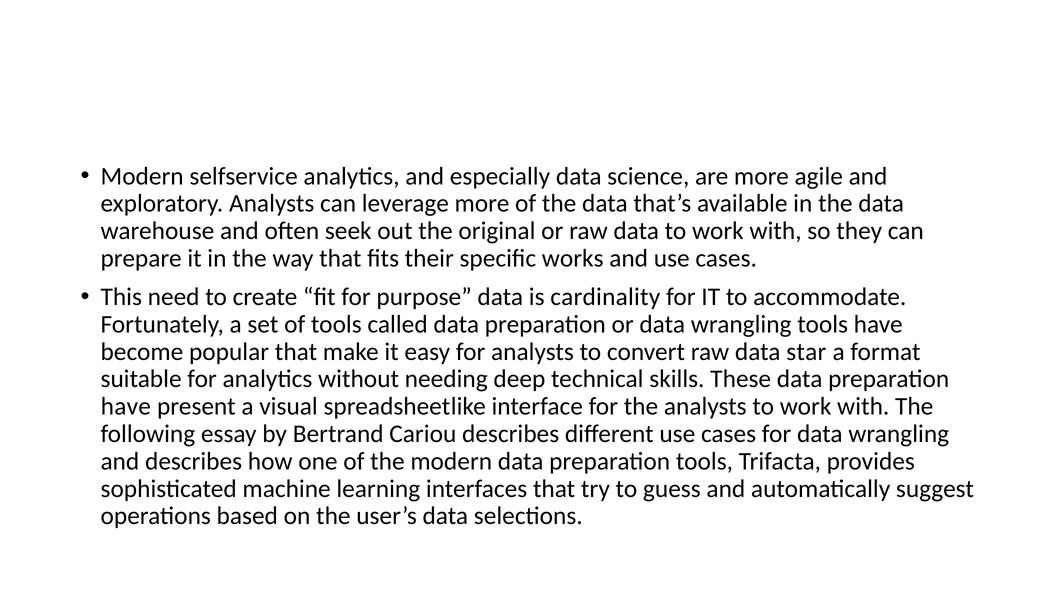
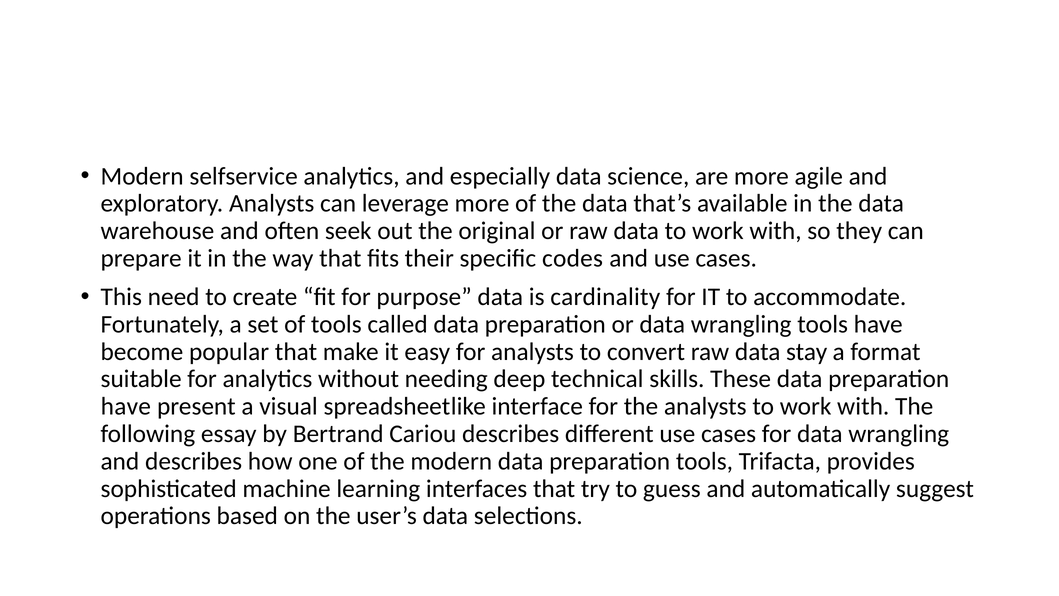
works: works -> codes (573, 258)
star: star -> stay (807, 351)
